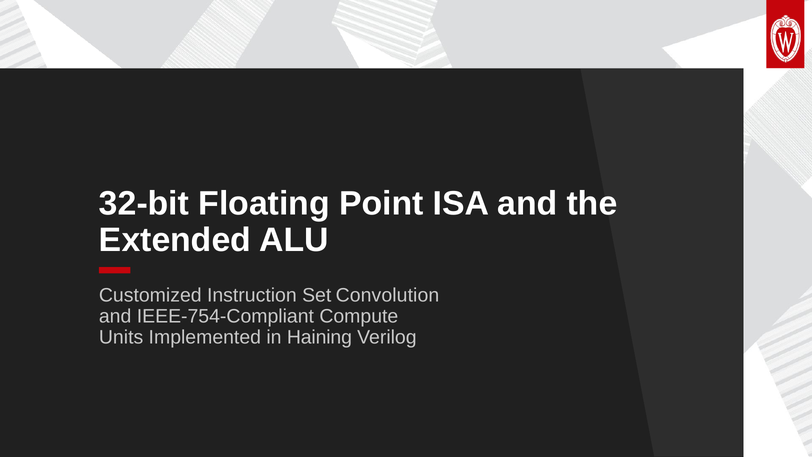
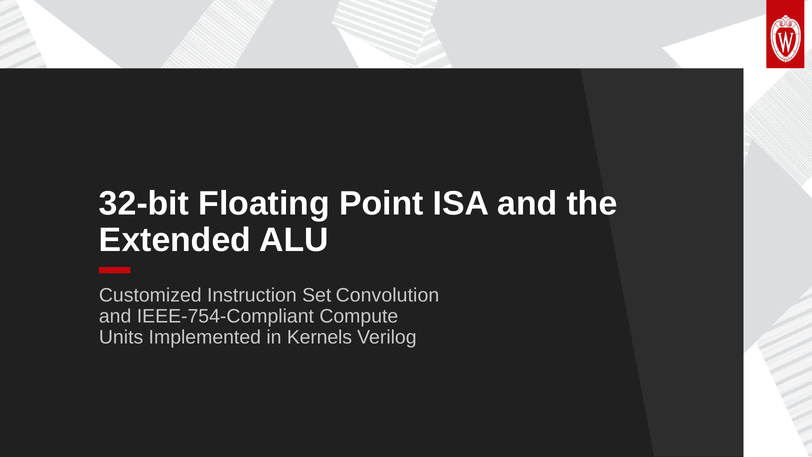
Haining: Haining -> Kernels (319, 337)
